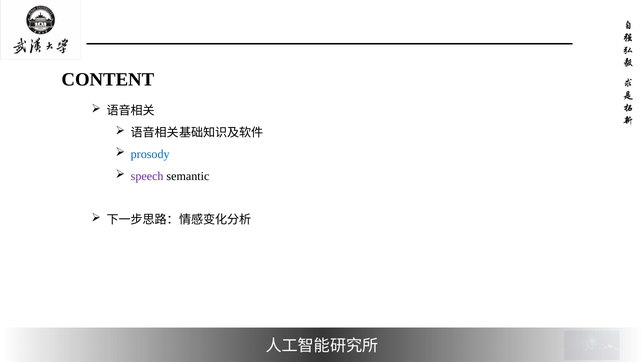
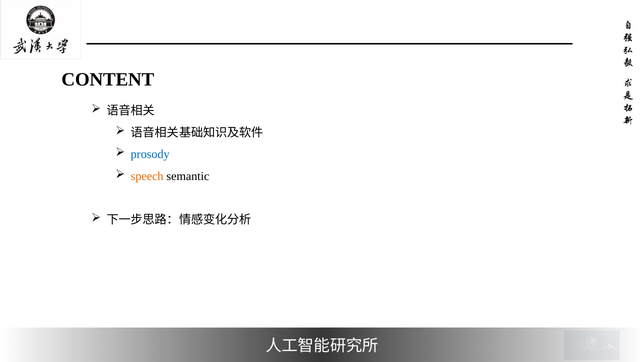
speech colour: purple -> orange (147, 176)
